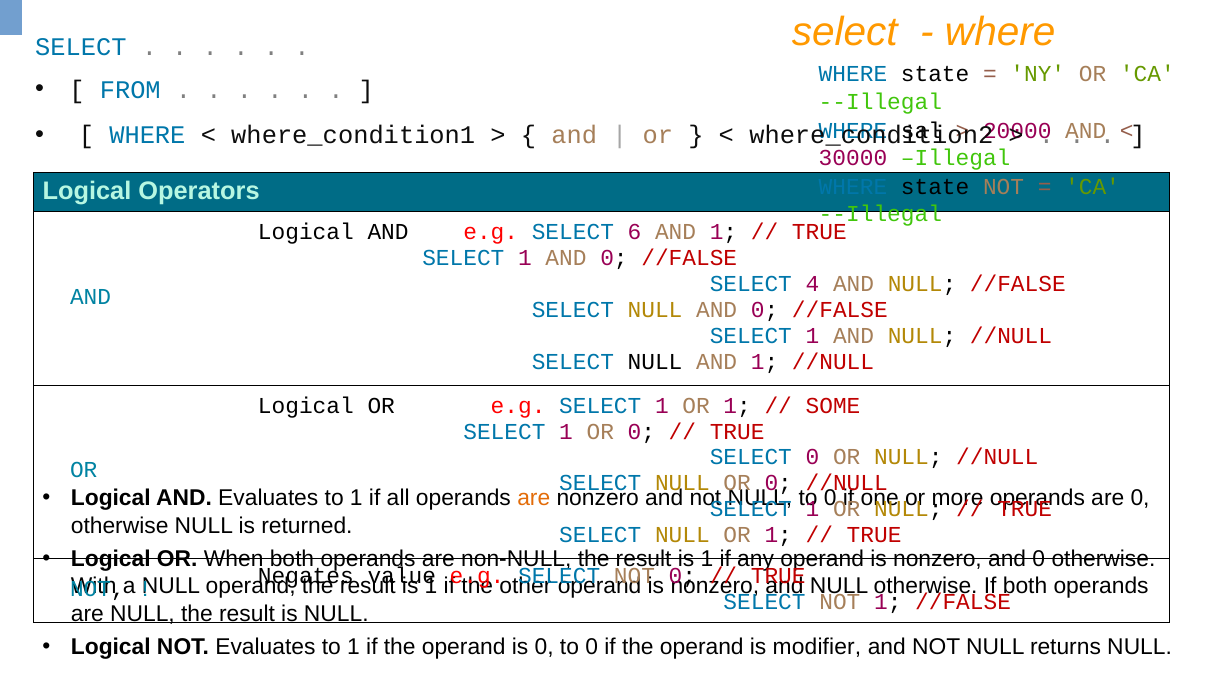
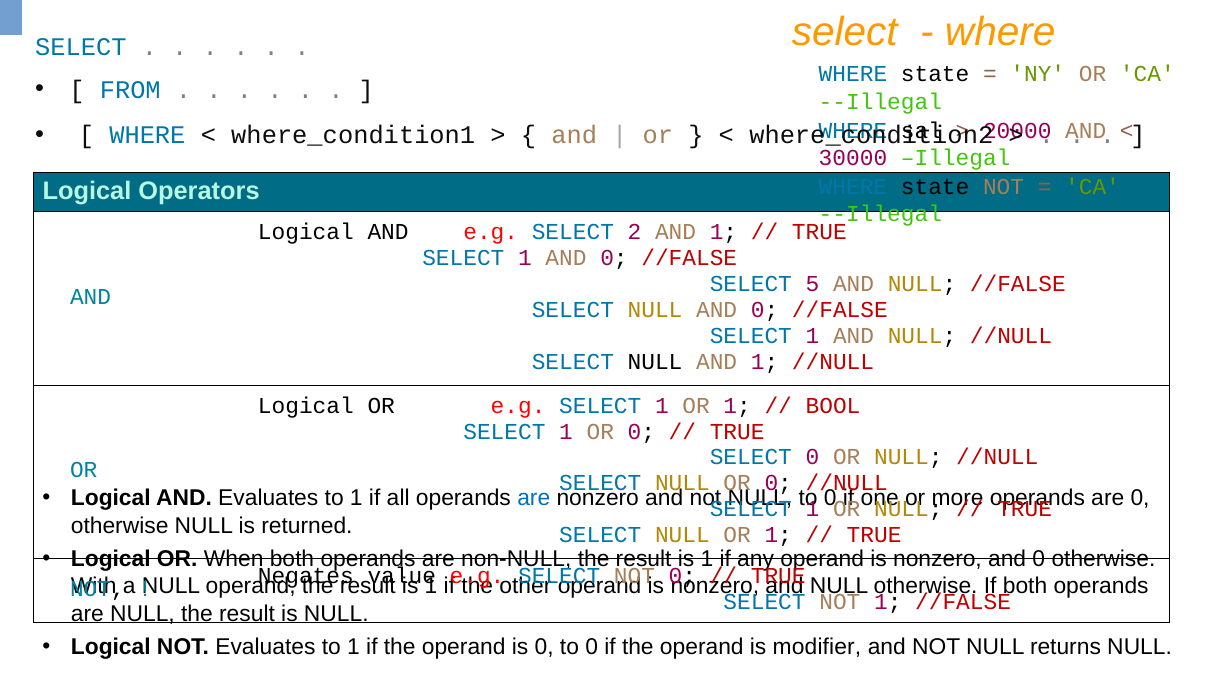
6: 6 -> 2 (634, 233)
4: 4 -> 5 (812, 284)
SOME: SOME -> BOOL (833, 406)
are colour: orange -> blue (534, 499)
